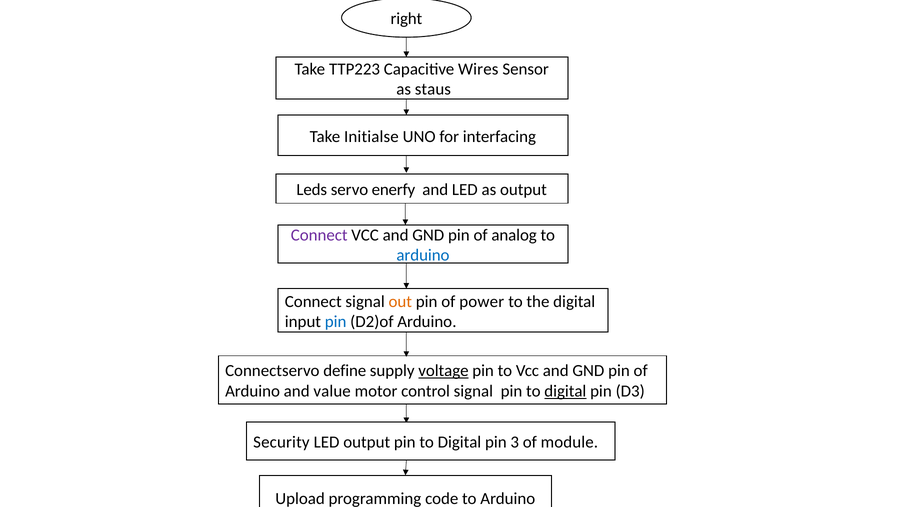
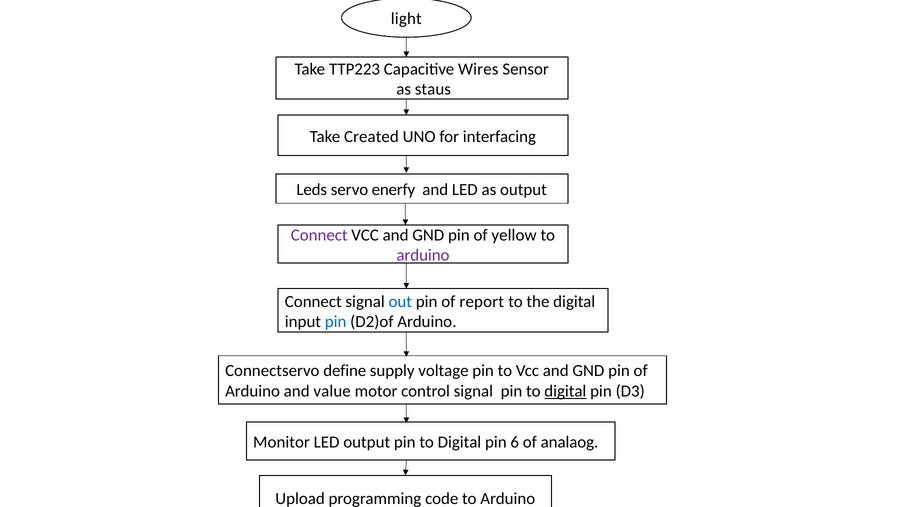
right: right -> light (406, 19)
Initialse: Initialse -> Created (371, 137)
analog: analog -> yellow (514, 235)
arduino colour: blue -> purple (423, 255)
out colour: orange -> blue (400, 302)
power: power -> report (482, 302)
voltage underline: present -> none (443, 371)
Security: Security -> Monitor (281, 443)
3: 3 -> 6 (515, 443)
module: module -> analaog (569, 443)
